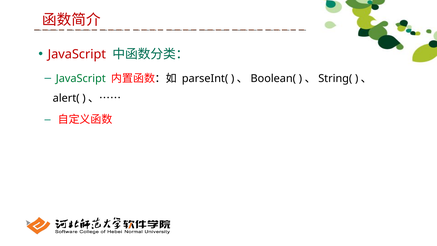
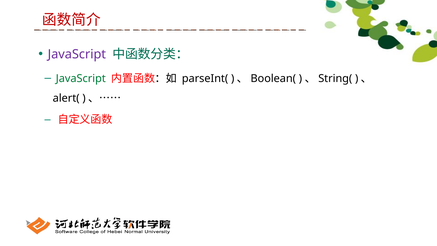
JavaScript colour: red -> purple (77, 54)
